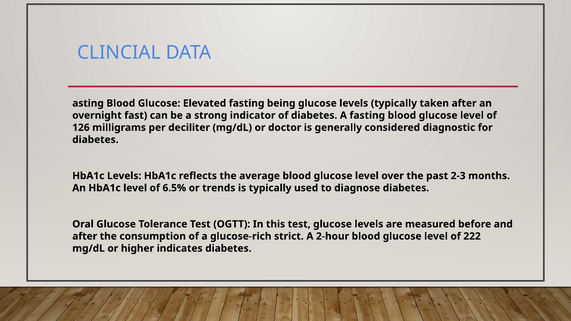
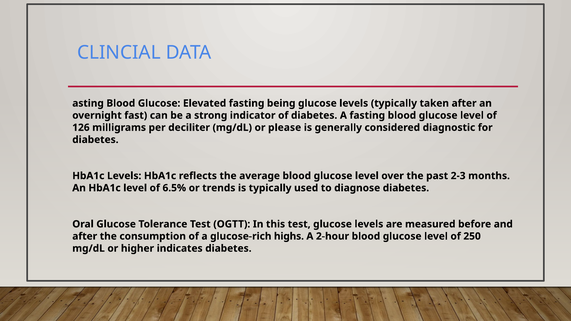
doctor: doctor -> please (285, 128)
strict: strict -> highs (289, 236)
222: 222 -> 250 (472, 236)
